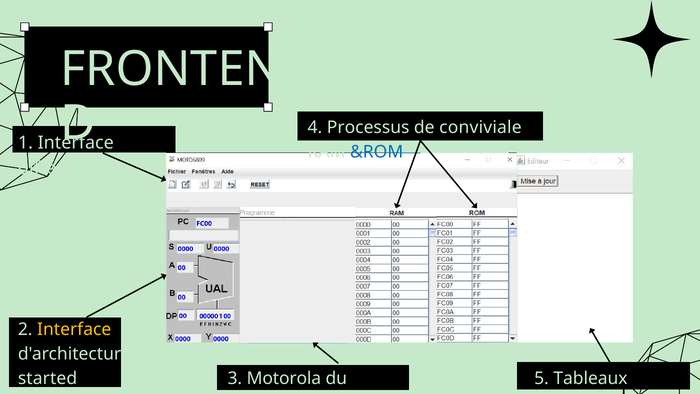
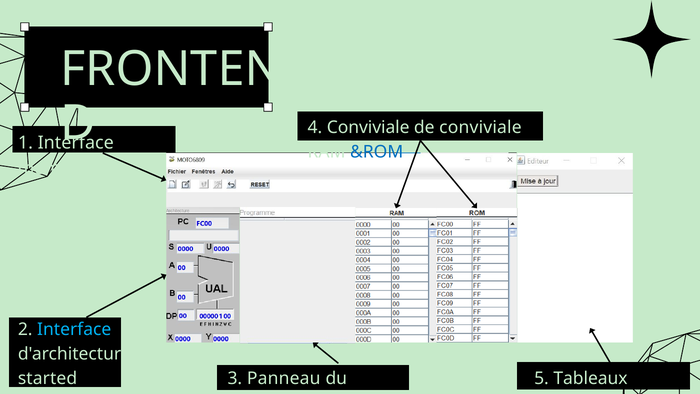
4 Processus: Processus -> Conviviale (368, 127)
différents: différents -> memoires (60, 168)
Interface colour: yellow -> light blue (74, 329)
Motorola: Motorola -> Panneau (284, 378)
